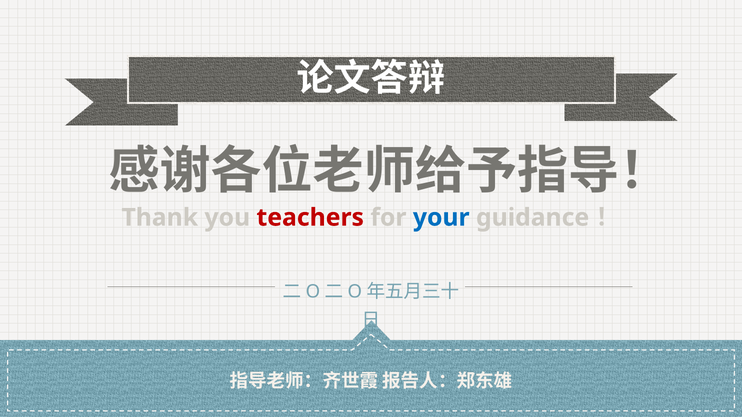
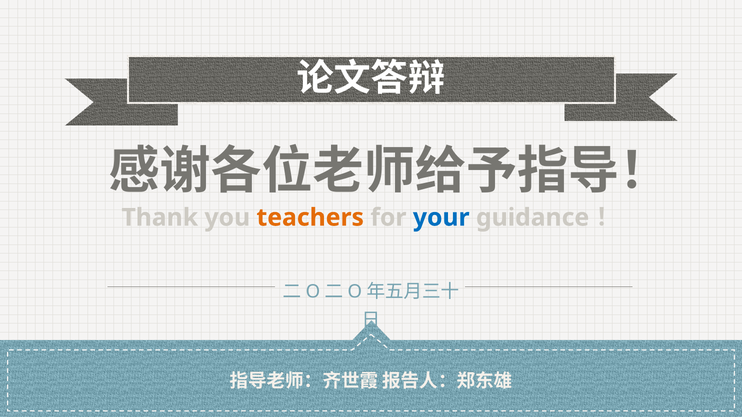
teachers colour: red -> orange (310, 218)
